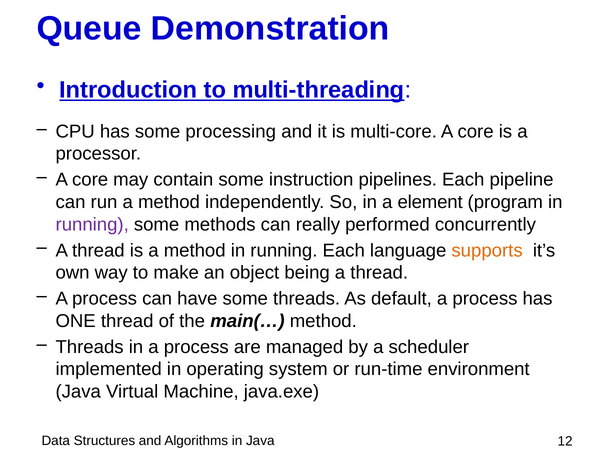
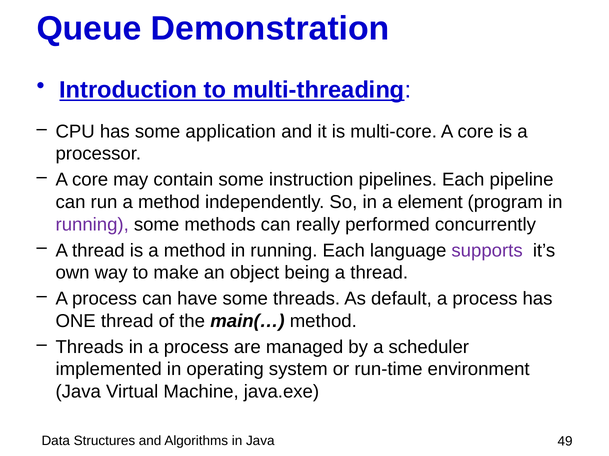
processing: processing -> application (231, 132)
supports colour: orange -> purple (487, 251)
12: 12 -> 49 (565, 442)
